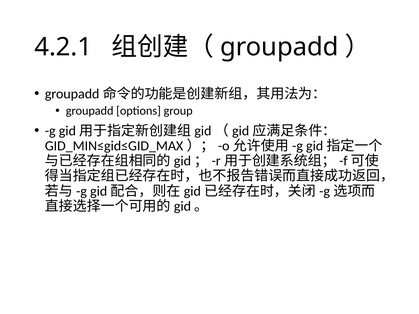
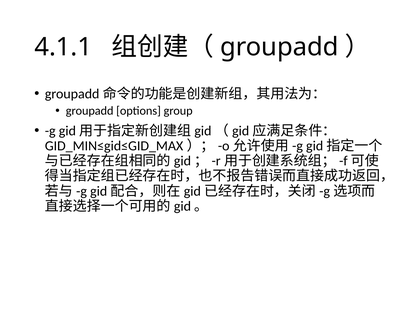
4.2.1: 4.2.1 -> 4.1.1 (63, 47)
